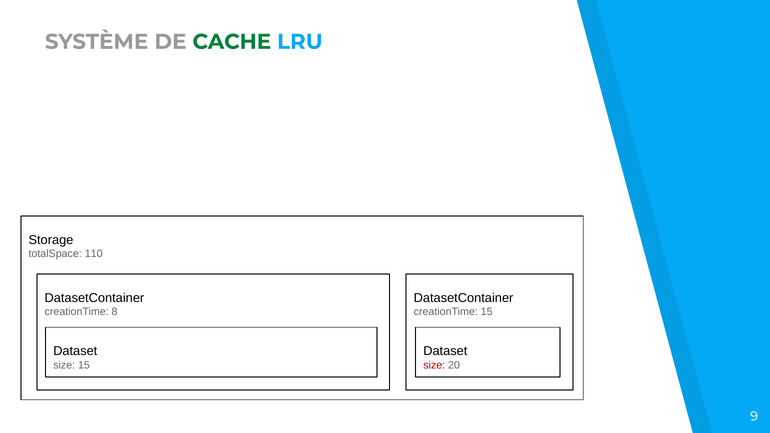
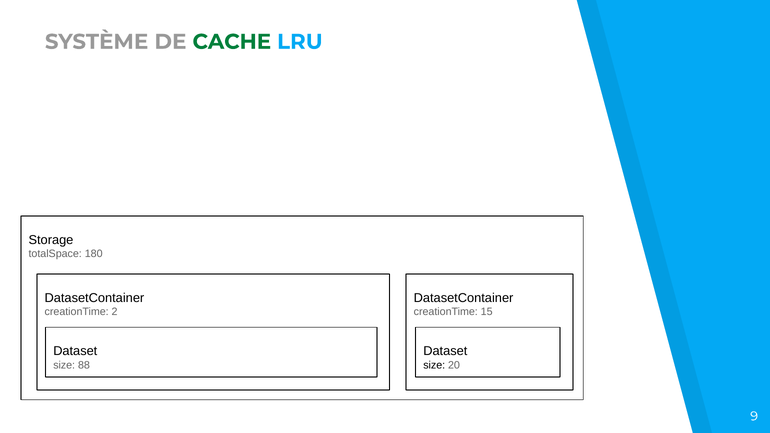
110: 110 -> 180 (94, 254)
8: 8 -> 2 (115, 312)
size 15: 15 -> 88 (84, 365)
size colour: red -> black (434, 365)
